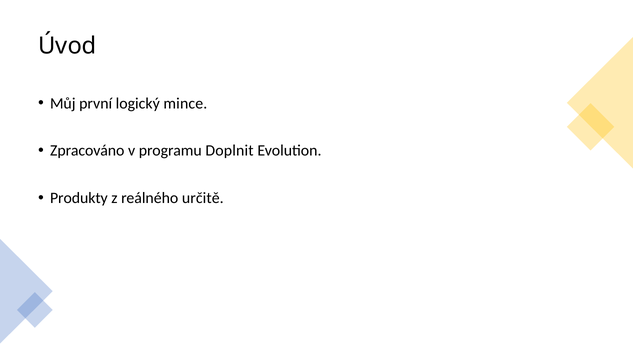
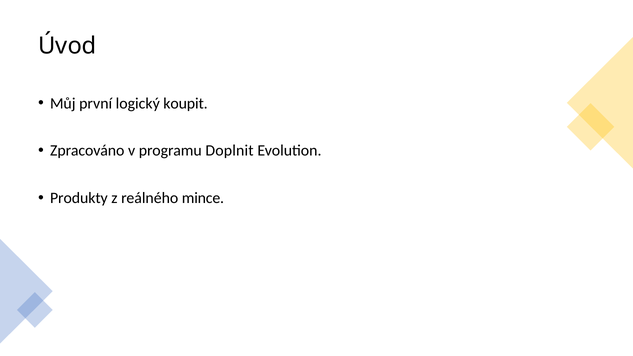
mince: mince -> koupit (186, 103)
určitě: určitě -> mince (203, 198)
